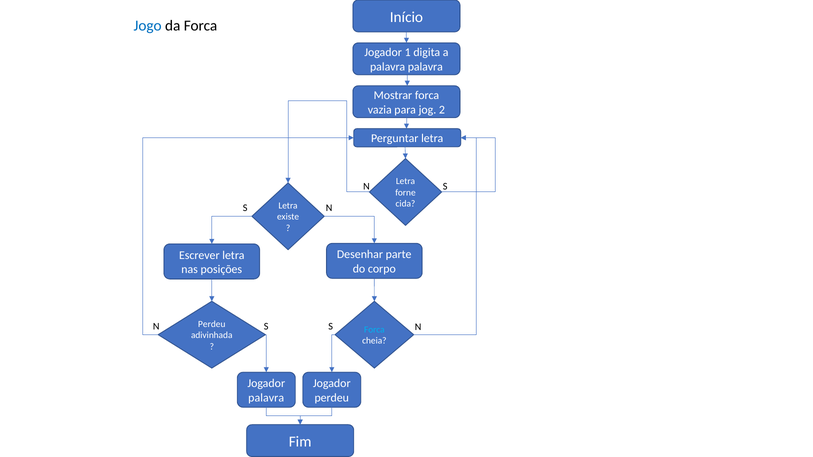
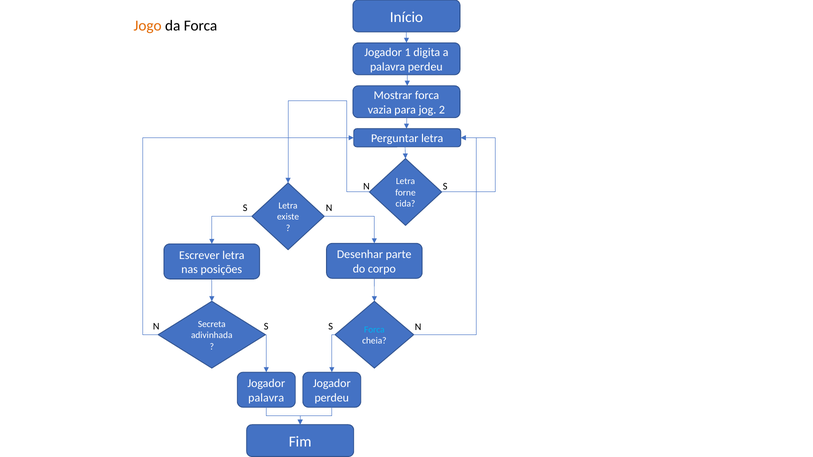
Jogo colour: blue -> orange (148, 26)
palavra palavra: palavra -> perdeu (425, 67)
Perdeu: Perdeu -> Secreta (212, 324)
